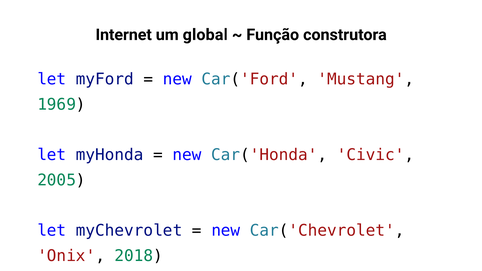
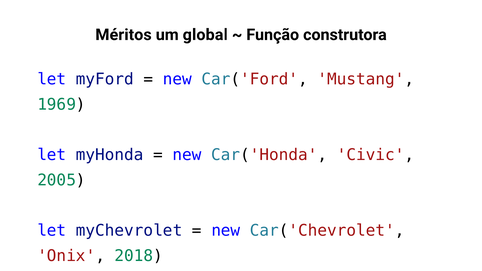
Internet: Internet -> Méritos (124, 35)
